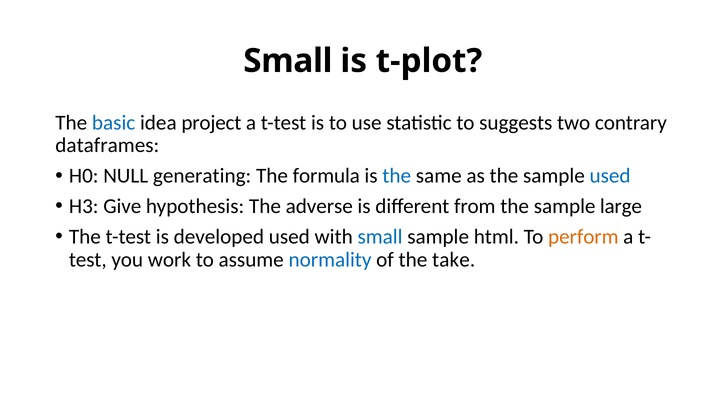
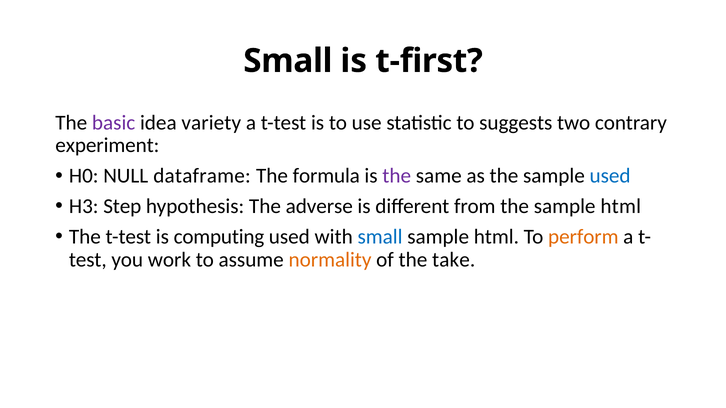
t-plot: t-plot -> t-first (429, 61)
basic colour: blue -> purple (114, 123)
project: project -> variety (211, 123)
dataframes: dataframes -> experiment (107, 146)
generating: generating -> dataframe (202, 176)
the colour: blue -> purple (397, 176)
Give: Give -> Step (122, 206)
the sample large: large -> html (621, 206)
developed: developed -> computing (219, 237)
normality colour: blue -> orange (330, 260)
